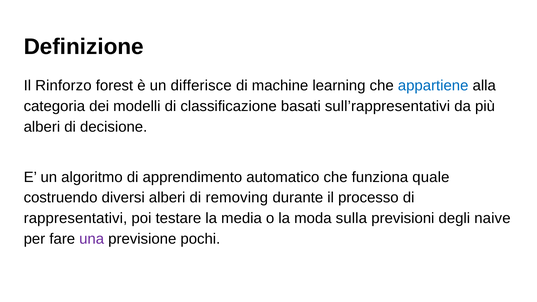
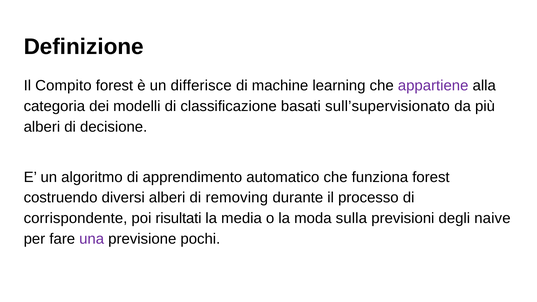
Rinforzo: Rinforzo -> Compito (63, 86)
appartiene colour: blue -> purple (433, 86)
sull’rappresentativi: sull’rappresentativi -> sull’supervisionato (387, 106)
funziona quale: quale -> forest (431, 177)
rappresentativi: rappresentativi -> corrispondente (76, 218)
testare: testare -> risultati (178, 218)
